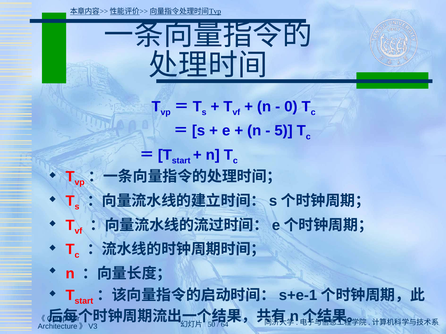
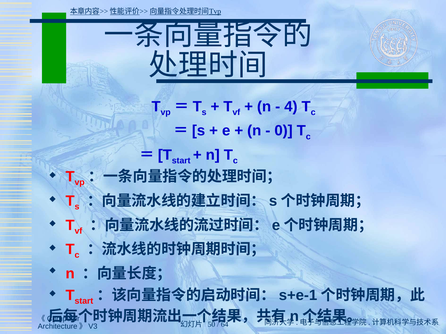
0: 0 -> 4 (291, 107)
5: 5 -> 0 (284, 131)
